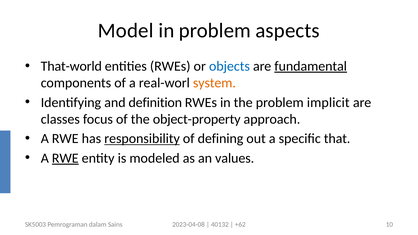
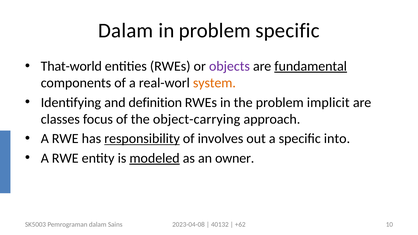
Model: Model -> Dalam (126, 30)
problem aspects: aspects -> specific (288, 30)
objects colour: blue -> purple (229, 66)
object-property: object-property -> object-carrying (197, 119)
defining: defining -> involves (220, 139)
that: that -> into (337, 139)
RWE underline: present -> none (65, 158)
modeled underline: none -> present (155, 158)
values: values -> owner (235, 158)
